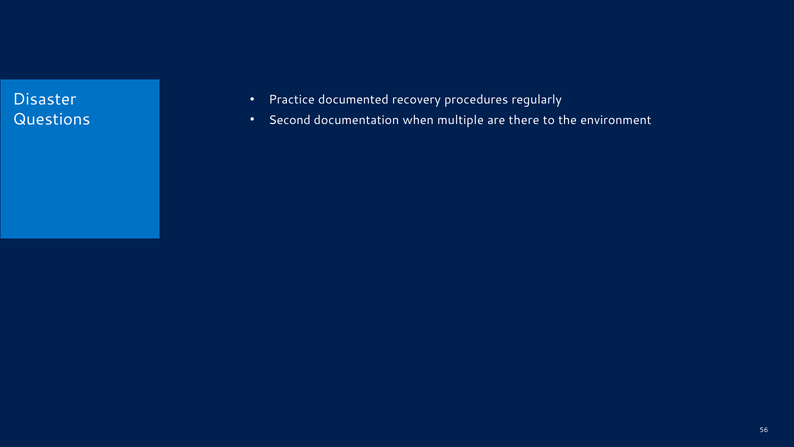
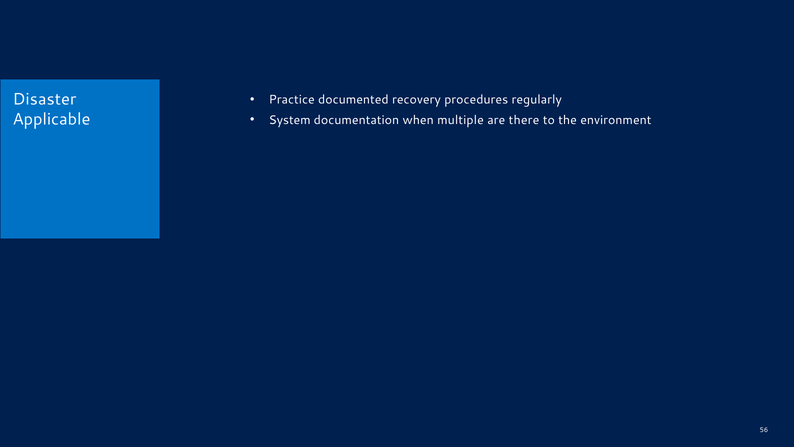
Questions: Questions -> Applicable (51, 119)
Second: Second -> System (290, 120)
